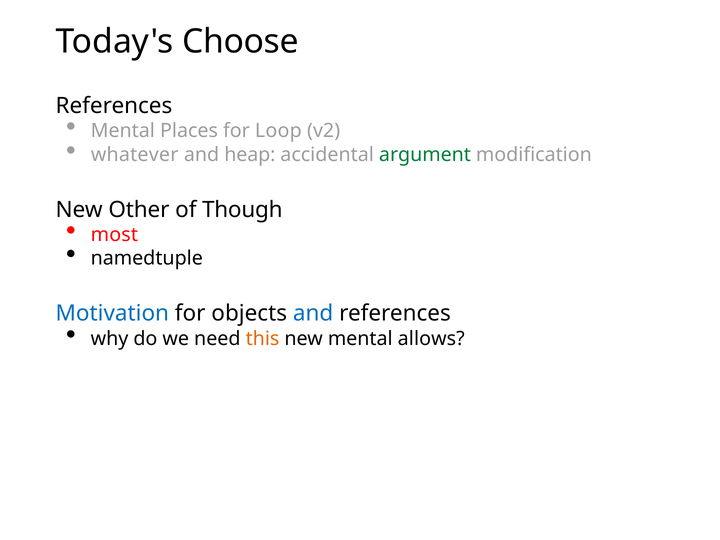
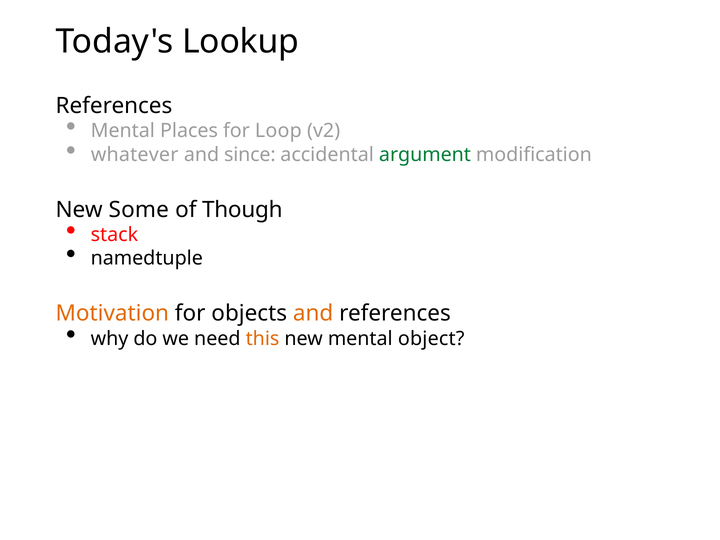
Choose: Choose -> Lookup (240, 41)
heap: heap -> since (250, 155)
Other: Other -> Some (139, 210)
most: most -> stack (114, 235)
Motivation colour: blue -> orange (112, 313)
and colour: blue -> orange (313, 313)
allows: allows -> object (431, 339)
